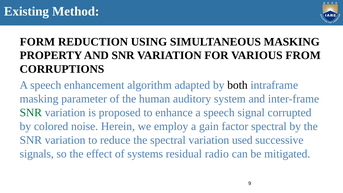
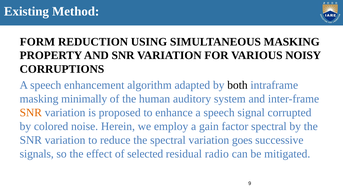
FROM: FROM -> NOISY (303, 55)
parameter: parameter -> minimally (84, 99)
SNR colour: green -> orange (31, 113)
used: used -> goes (242, 140)
systems: systems -> selected (145, 154)
